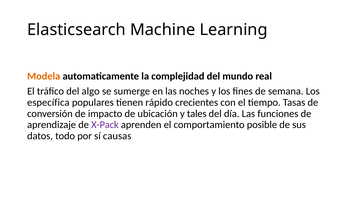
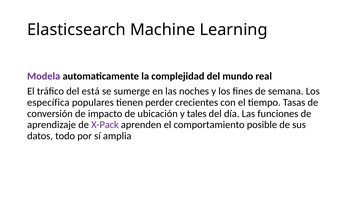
Modela colour: orange -> purple (44, 76)
algo: algo -> está (91, 91)
rápido: rápido -> perder (159, 103)
causas: causas -> amplia (117, 136)
